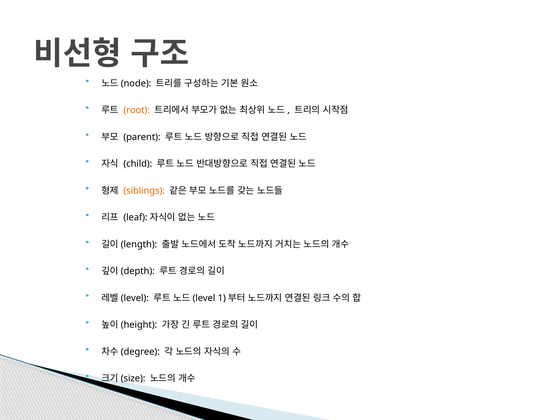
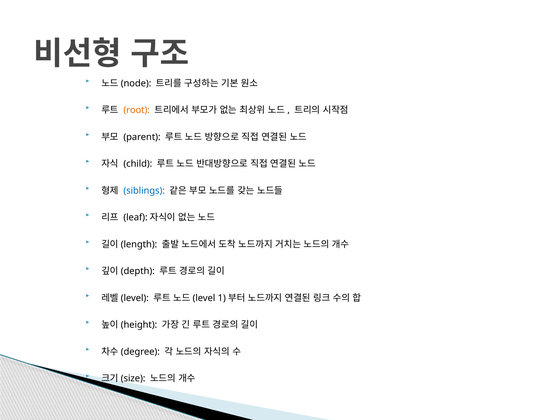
siblings colour: orange -> blue (144, 191)
